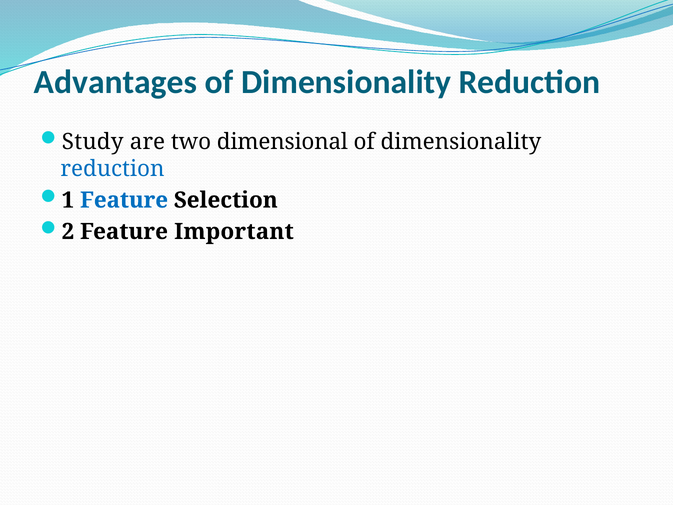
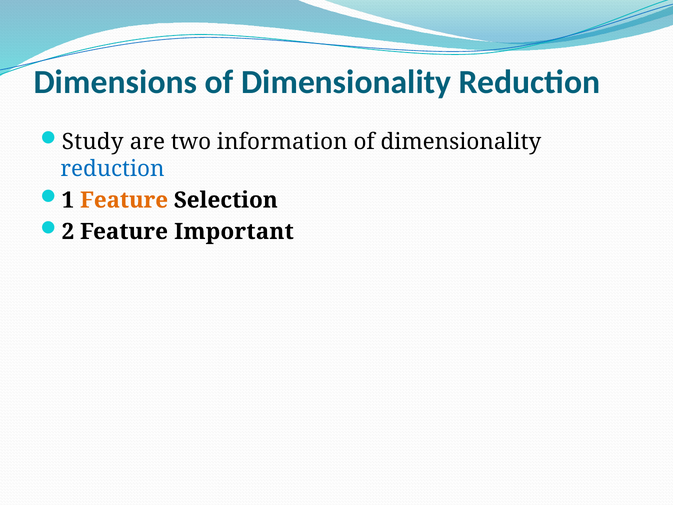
Advantages: Advantages -> Dimensions (115, 82)
dimensional: dimensional -> information (282, 142)
Feature colour: blue -> orange (124, 200)
